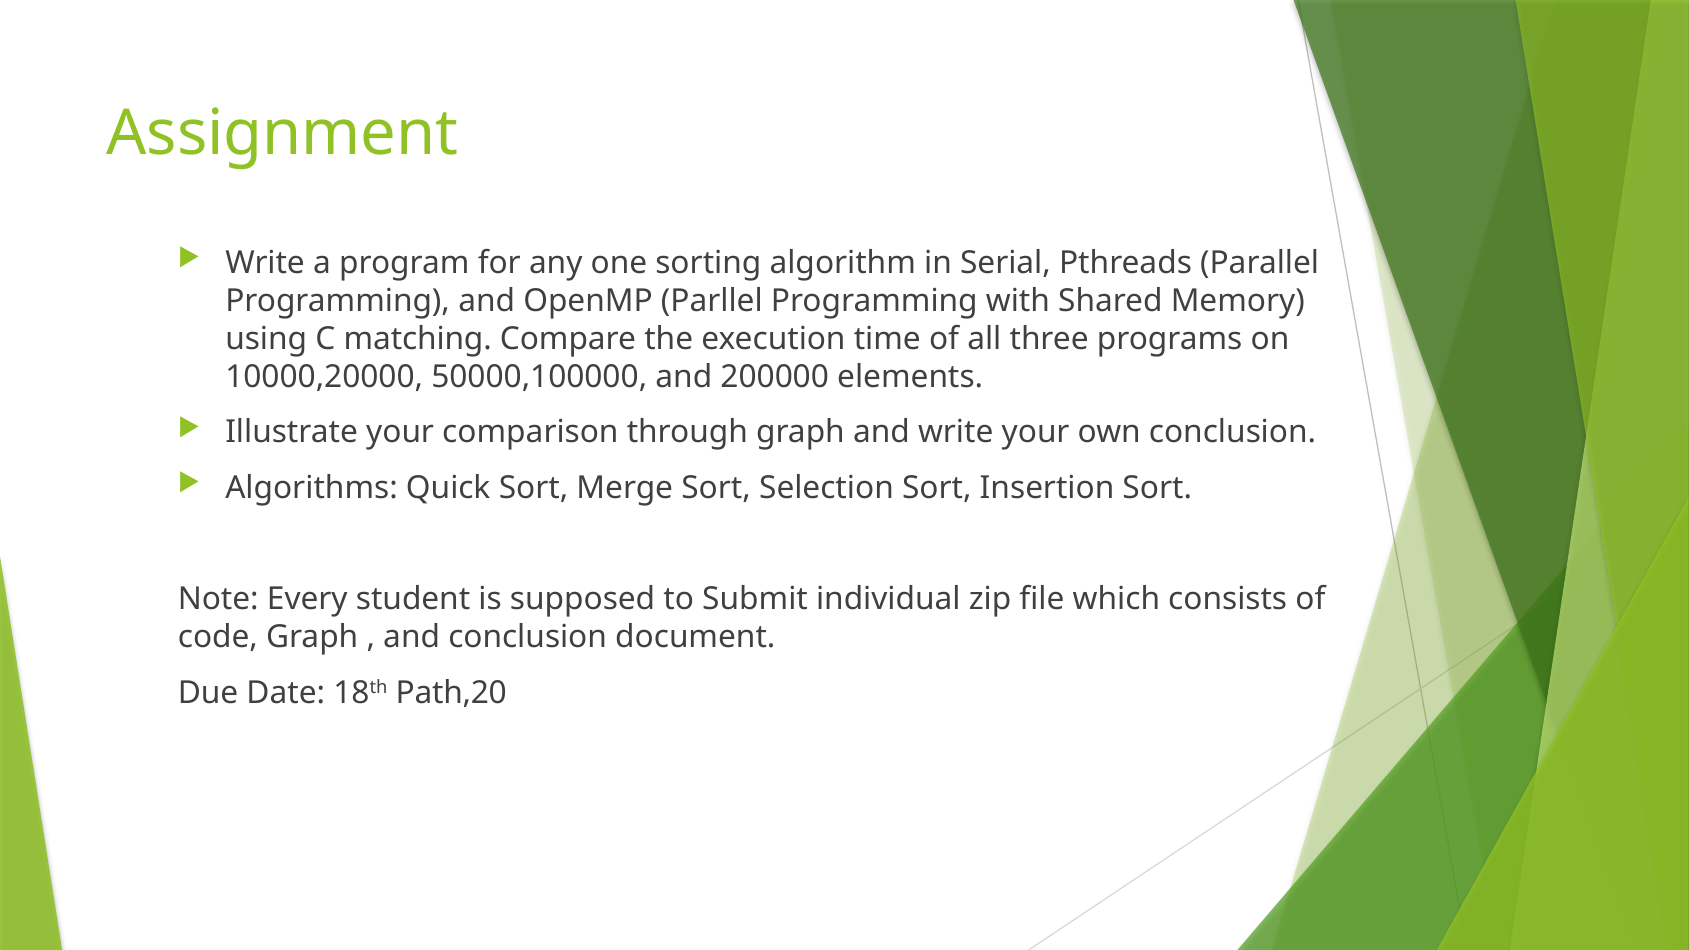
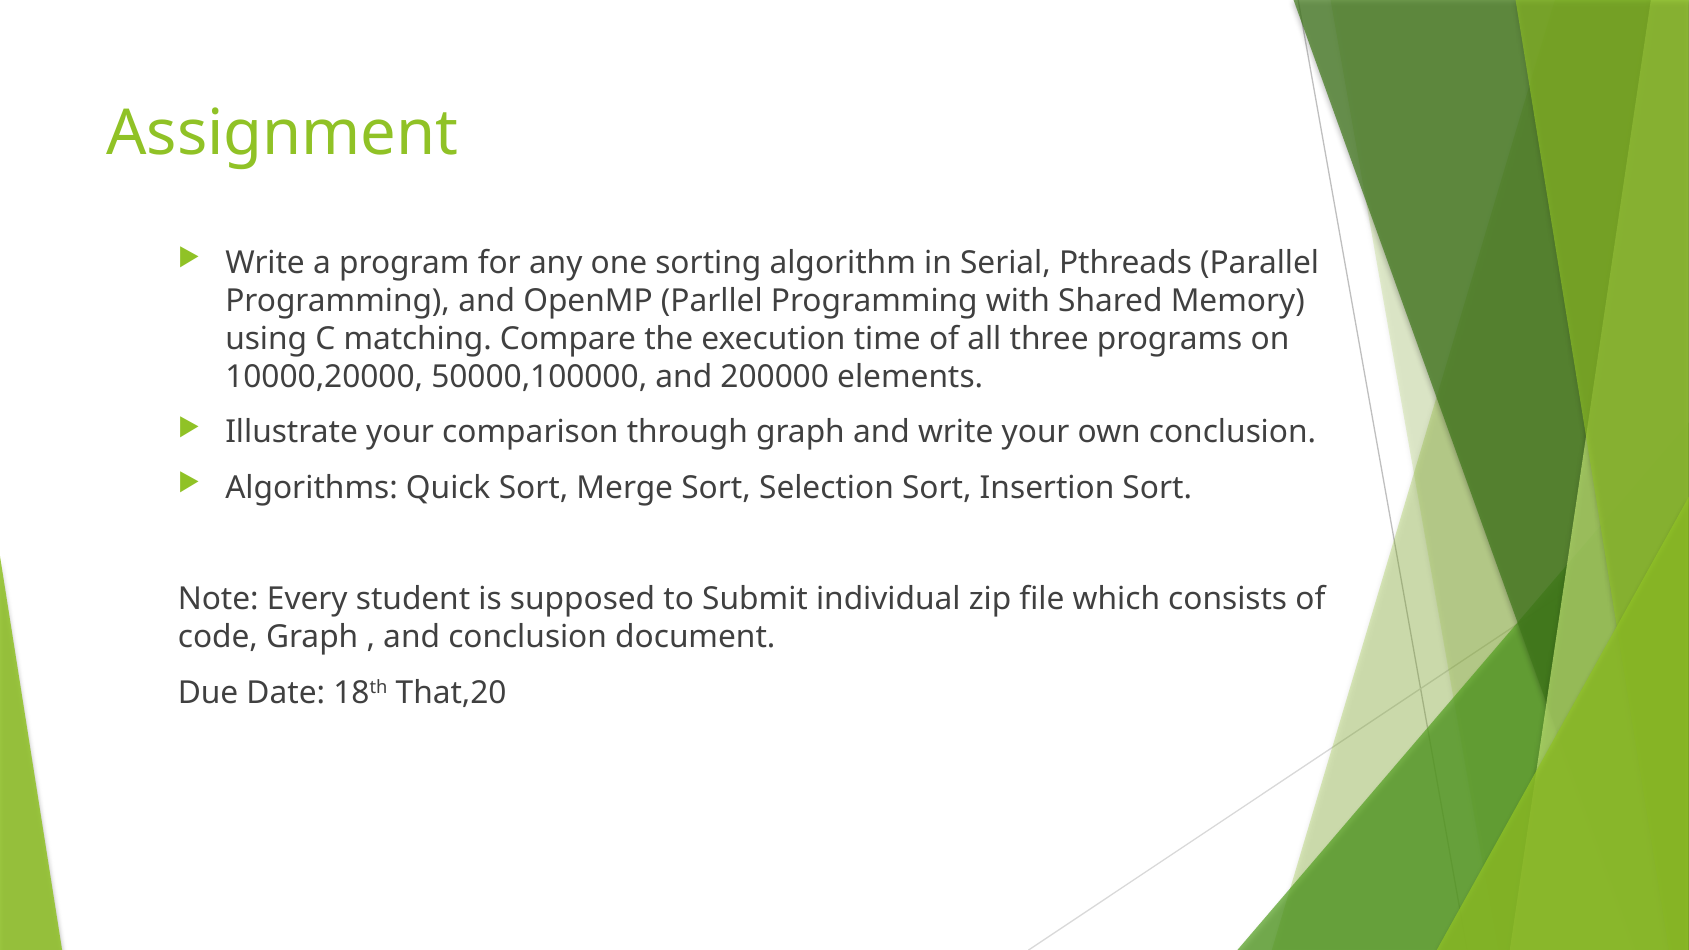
Path,20: Path,20 -> That,20 (451, 693)
